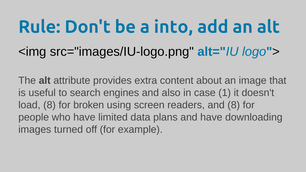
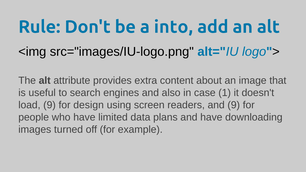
load 8: 8 -> 9 (50, 105)
broken: broken -> design (89, 105)
and 8: 8 -> 9 (234, 105)
